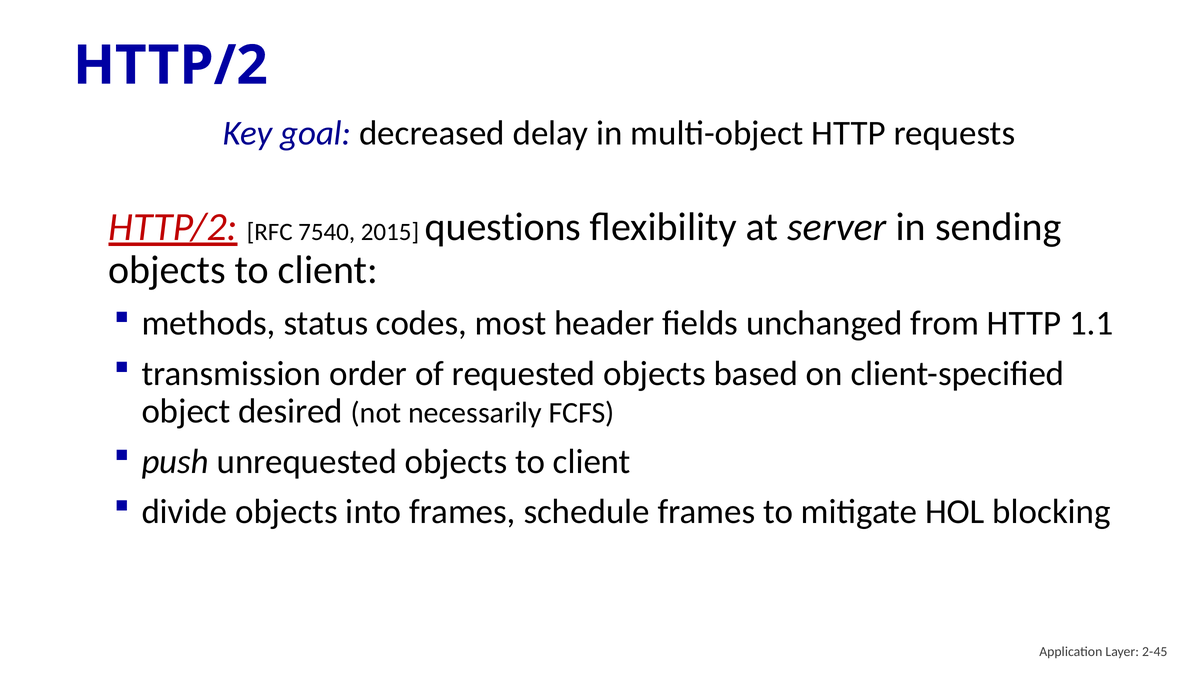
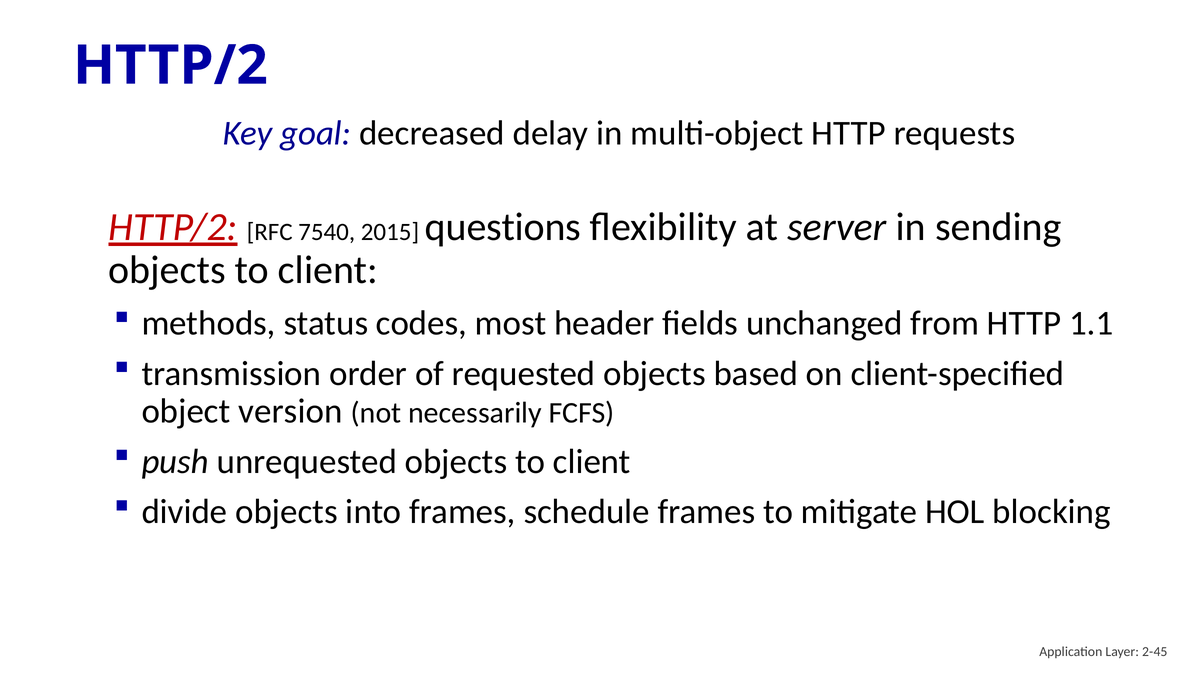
desired: desired -> version (290, 412)
